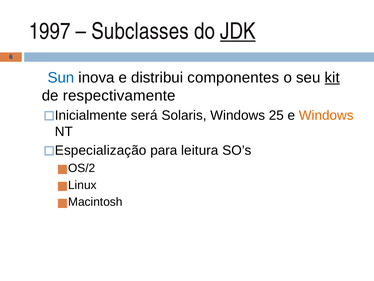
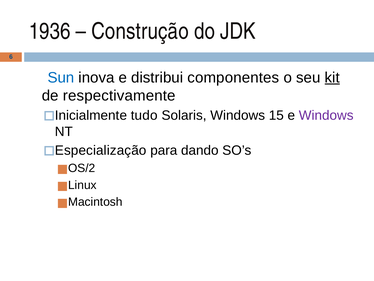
1997: 1997 -> 1936 (50, 31)
Subclasses: Subclasses -> Construção (140, 31)
JDK underline: present -> none (238, 31)
será: será -> tudo (144, 115)
25: 25 -> 15 (276, 115)
Windows colour: orange -> purple (326, 115)
leitura: leitura -> dando (200, 150)
